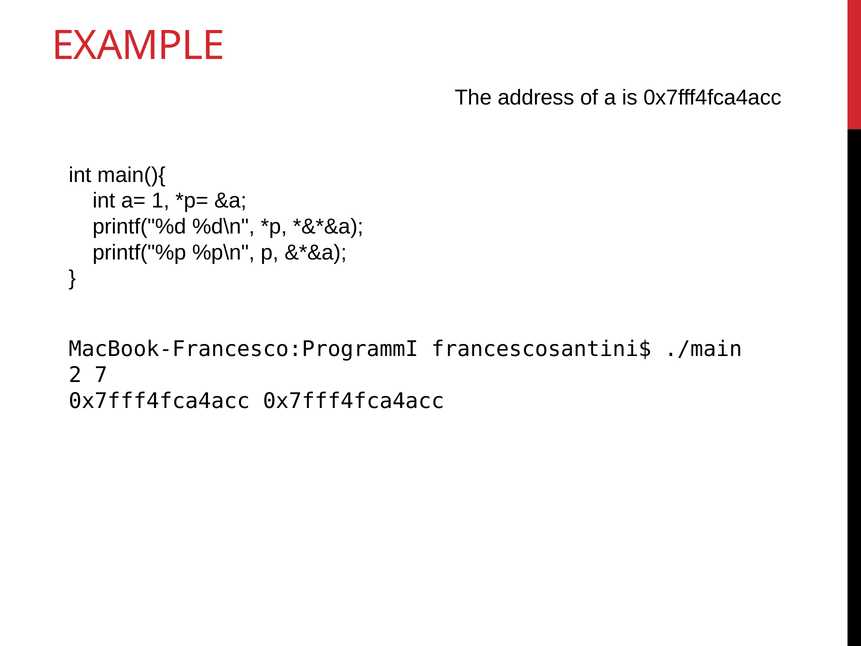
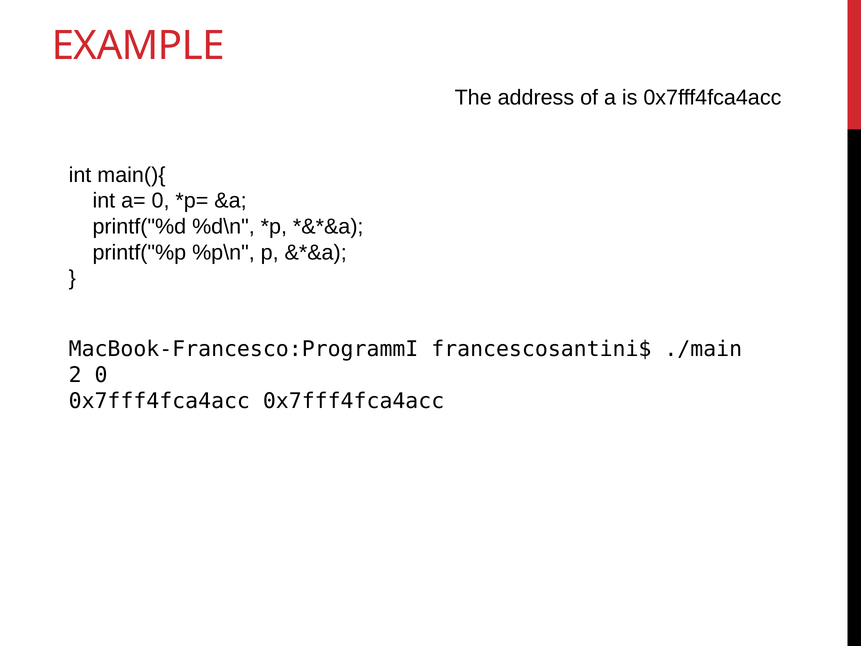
a= 1: 1 -> 0 (161, 201)
2 7: 7 -> 0 (101, 375)
